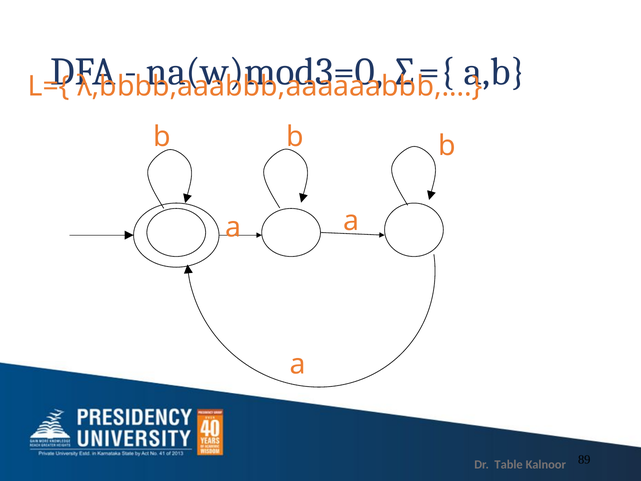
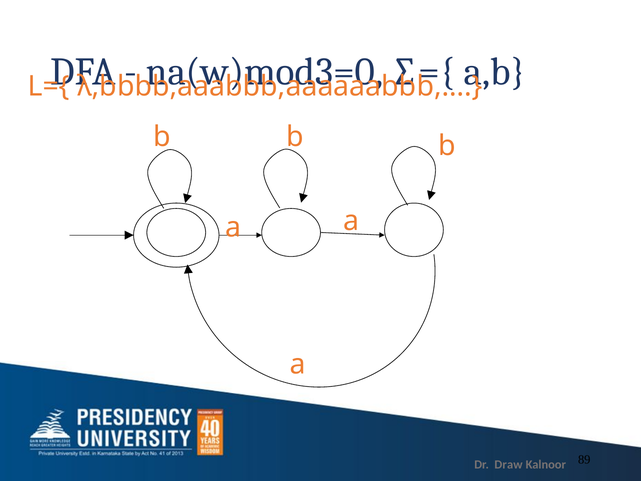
Table: Table -> Draw (509, 464)
